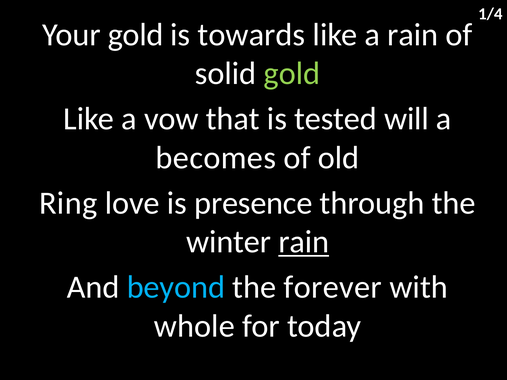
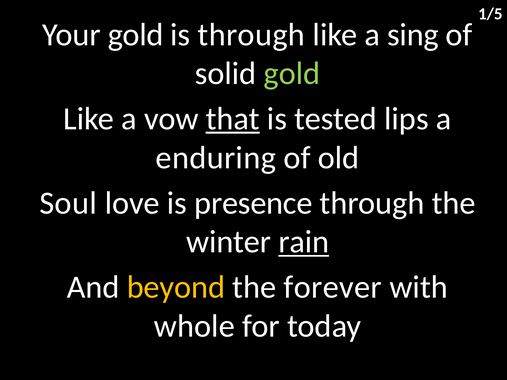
1/4: 1/4 -> 1/5 (490, 14)
is towards: towards -> through (251, 35)
a rain: rain -> sing (413, 35)
that underline: none -> present (233, 119)
will: will -> lips (406, 119)
becomes: becomes -> enduring (216, 158)
Ring: Ring -> Soul (68, 203)
beyond colour: light blue -> yellow (176, 287)
